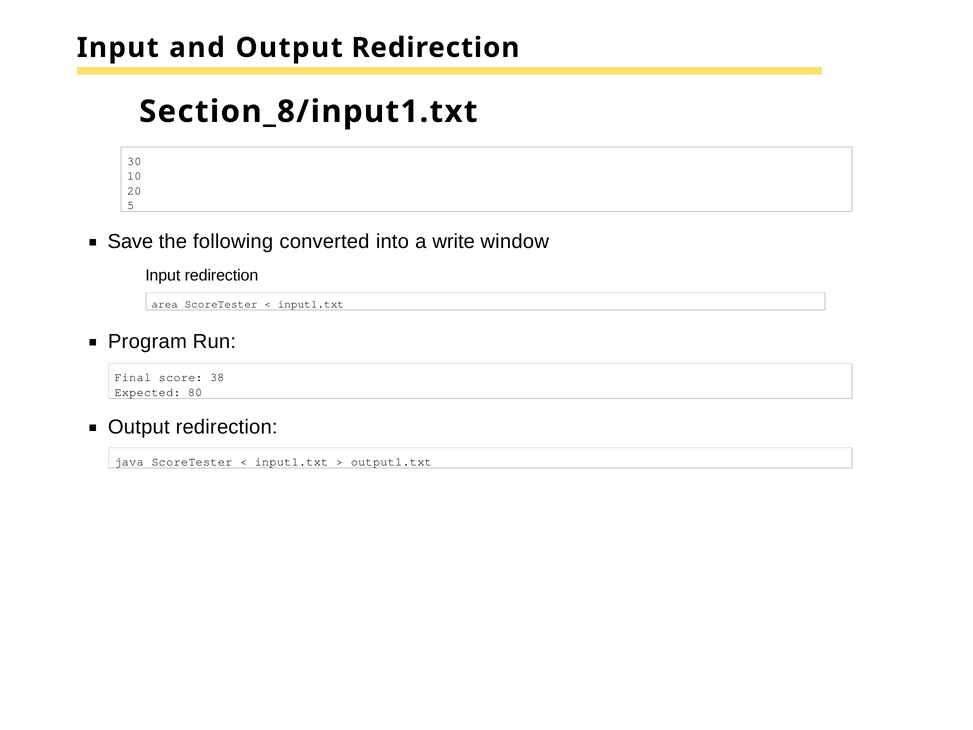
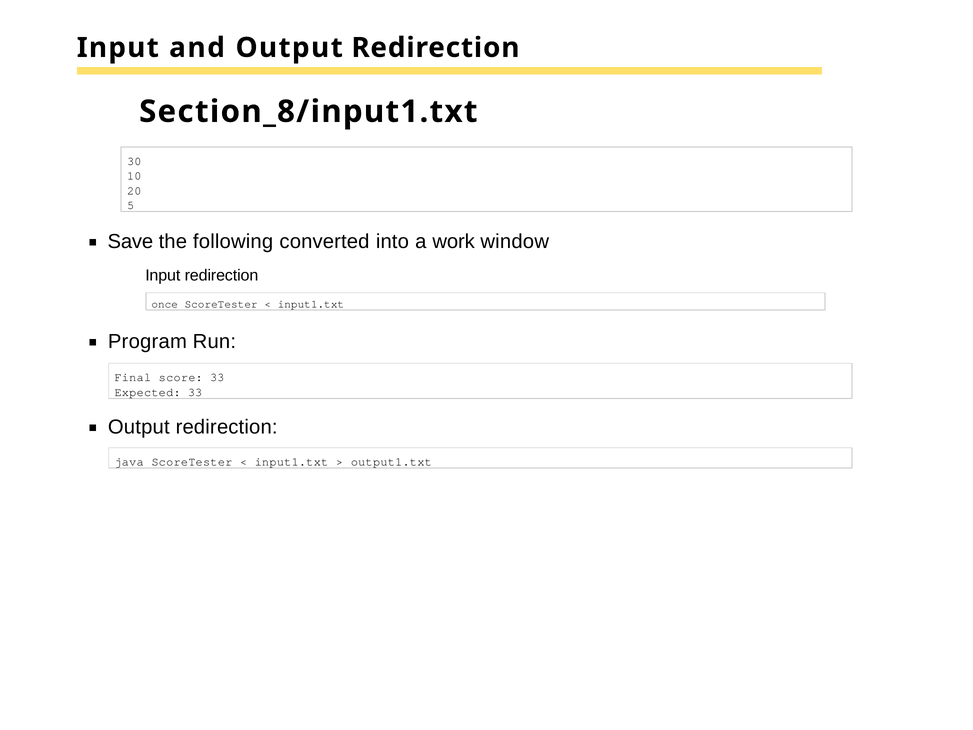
write: write -> work (454, 241)
area: area -> once (165, 304)
score 38: 38 -> 33 (217, 377)
Expected 80: 80 -> 33 (195, 392)
